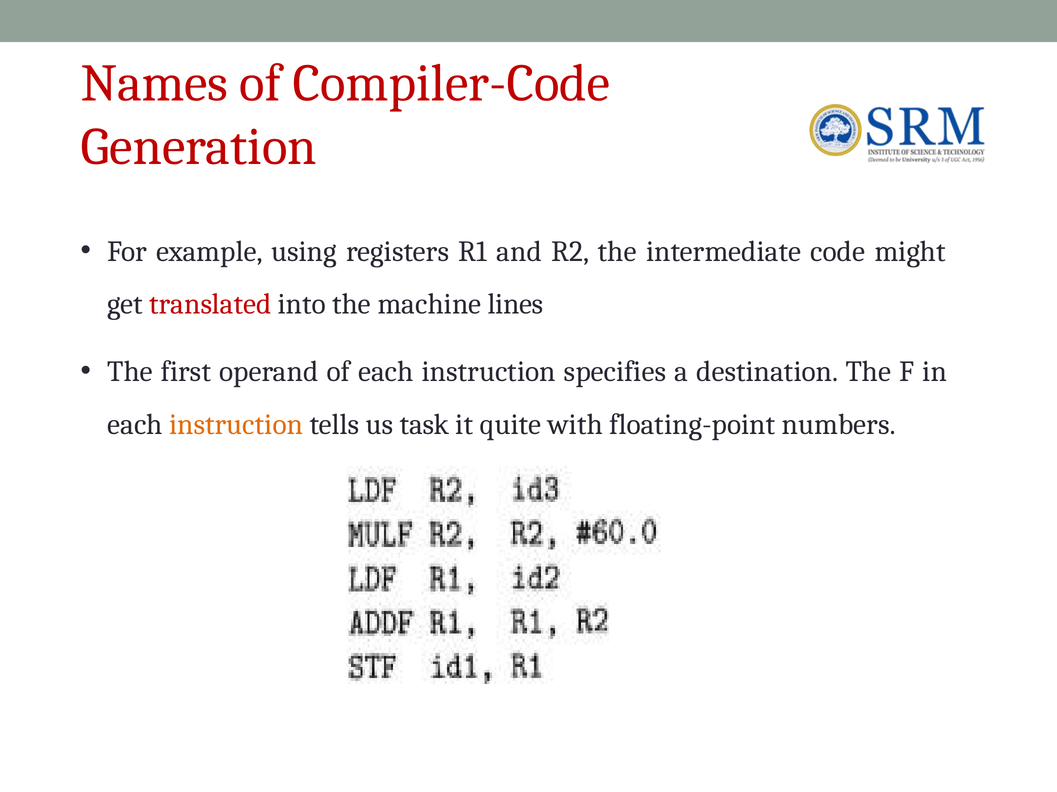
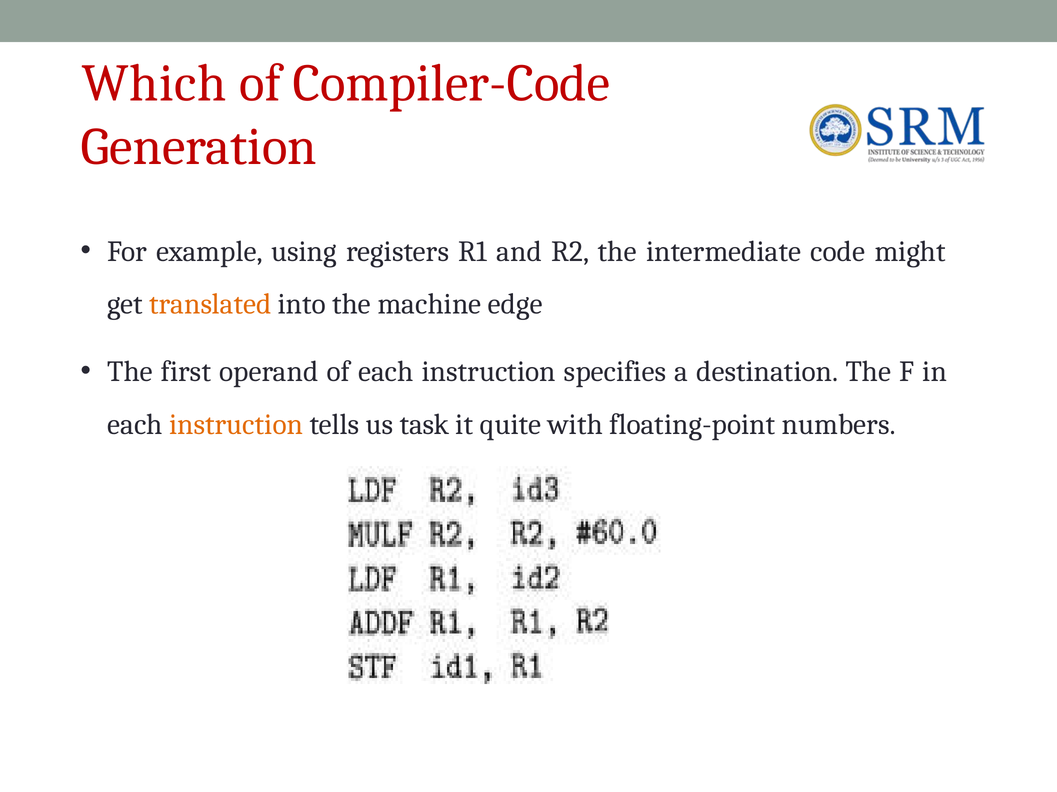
Names: Names -> Which (154, 83)
translated colour: red -> orange (210, 304)
lines: lines -> edge (515, 304)
